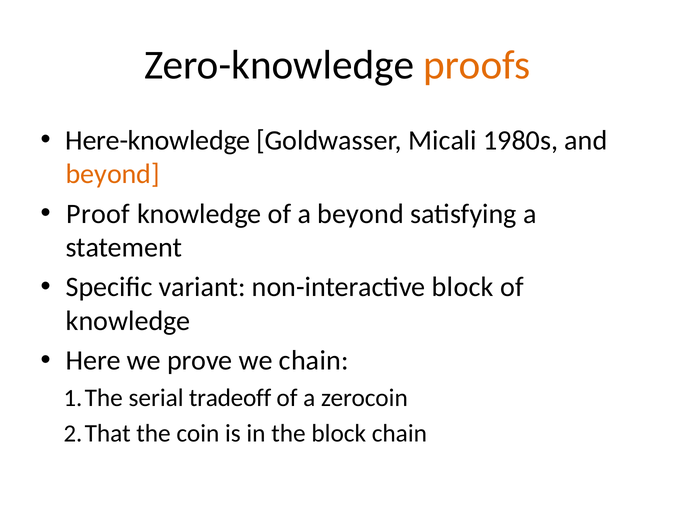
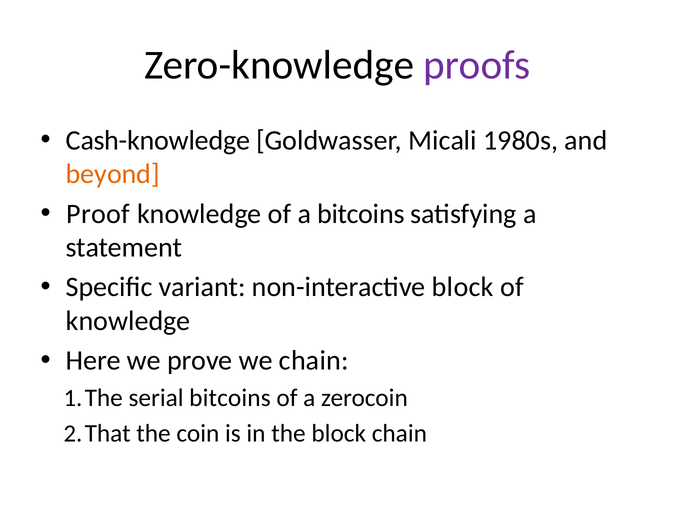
proofs colour: orange -> purple (477, 65)
Here-knowledge: Here-knowledge -> Cash-knowledge (158, 140)
a beyond: beyond -> bitcoins (361, 214)
serial tradeoff: tradeoff -> bitcoins (230, 398)
